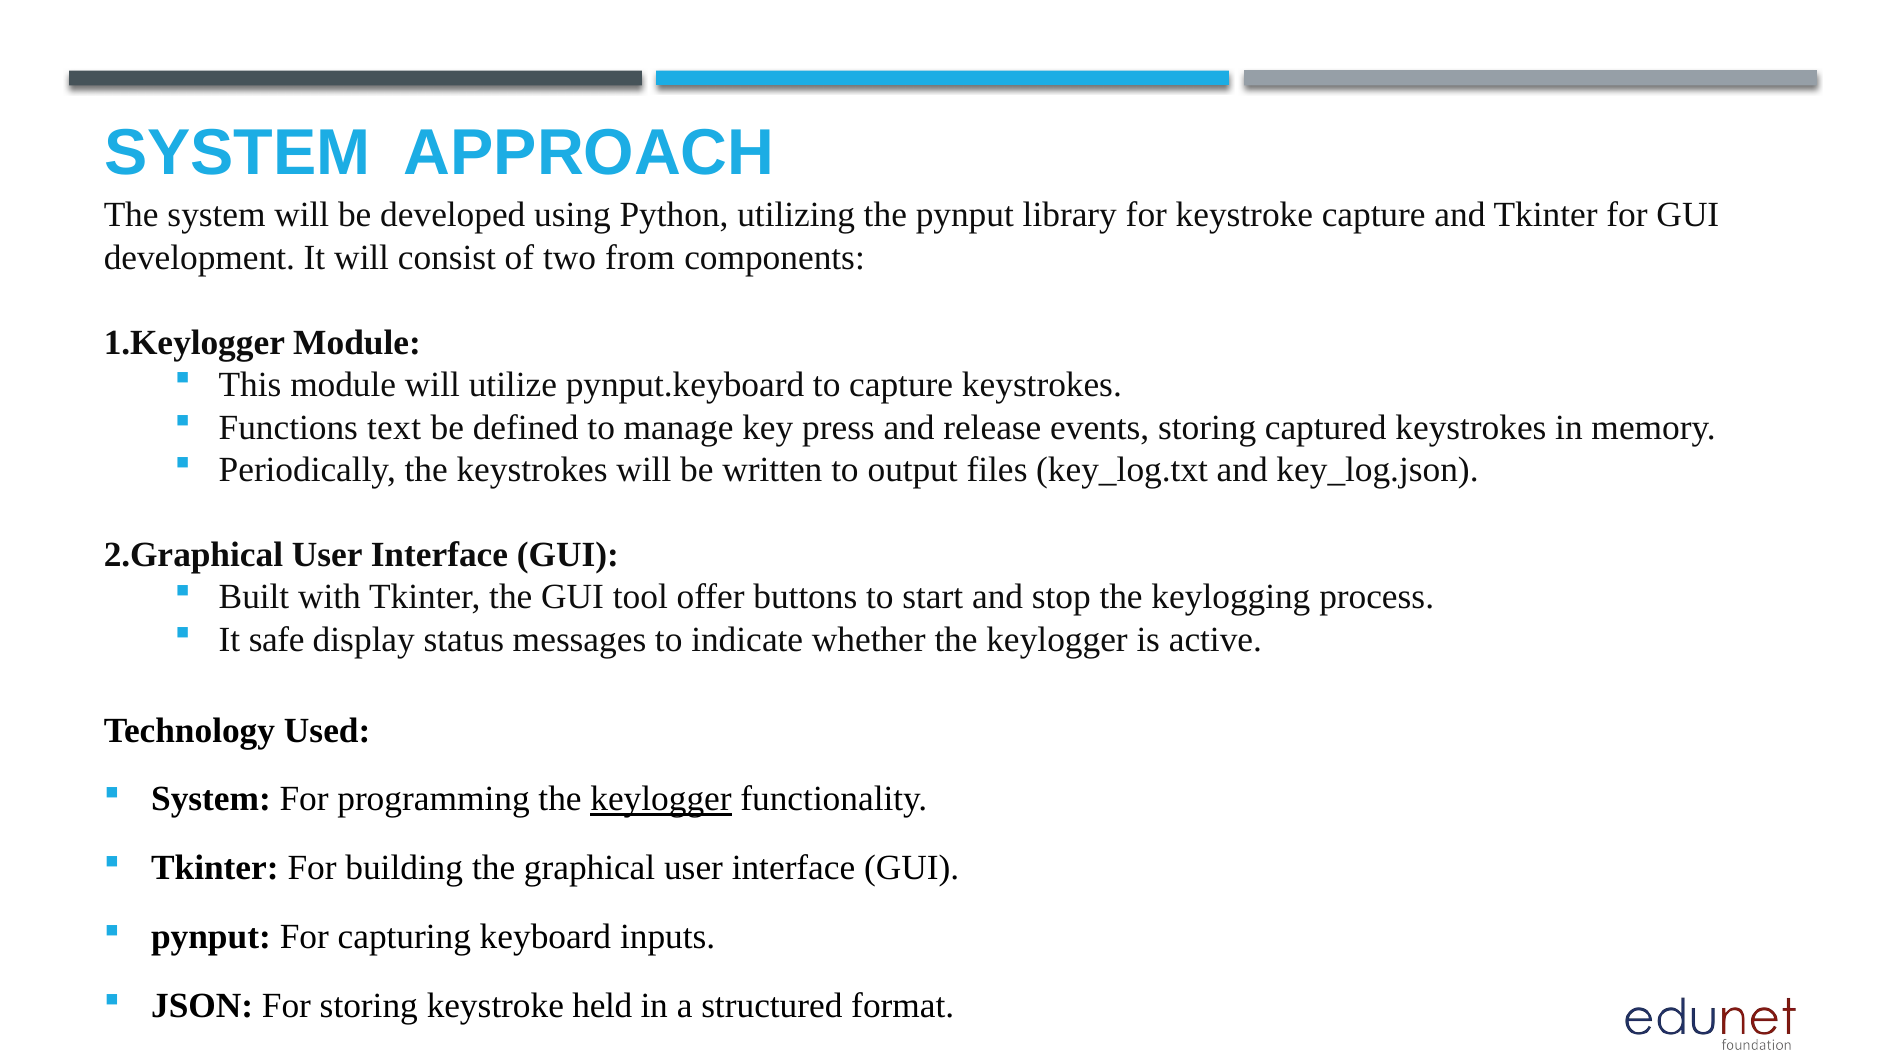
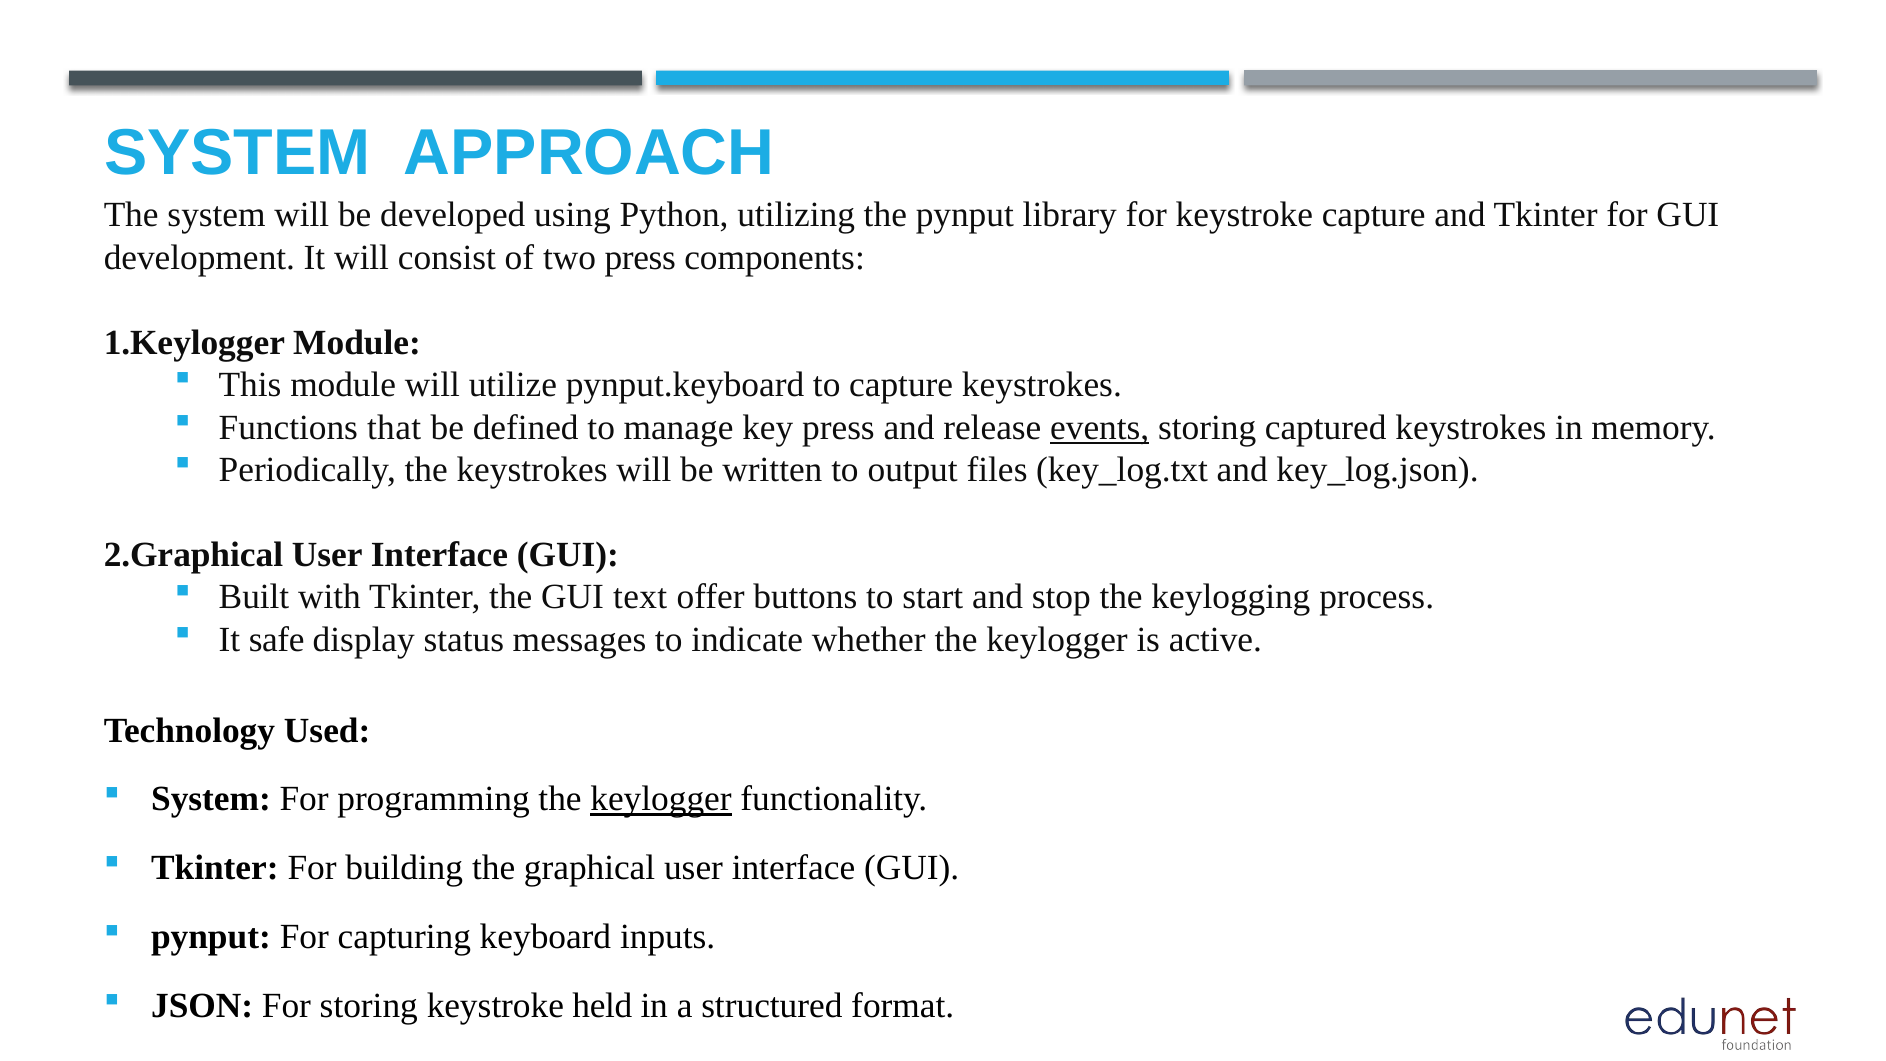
two from: from -> press (640, 258)
text: text -> that (394, 427)
events underline: none -> present (1100, 427)
tool: tool -> text (640, 597)
